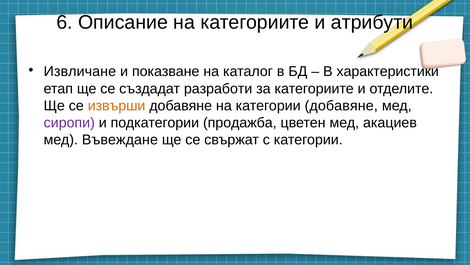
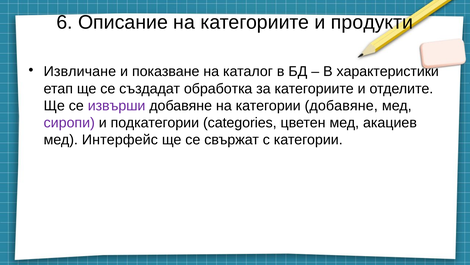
атрибути: атрибути -> продукти (372, 22)
разработи: разработи -> обработка (218, 88)
извърши colour: orange -> purple (117, 105)
продажба: продажба -> categories (240, 123)
Въвеждане: Въвеждане -> Интерфейс (120, 140)
